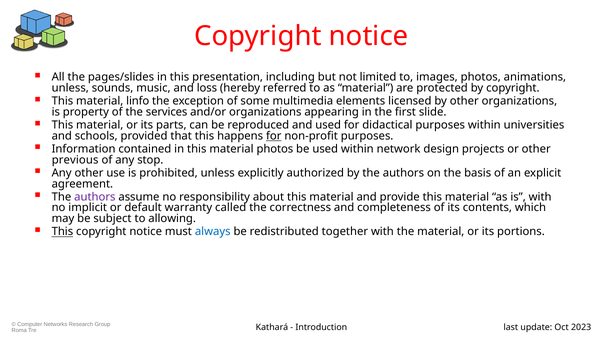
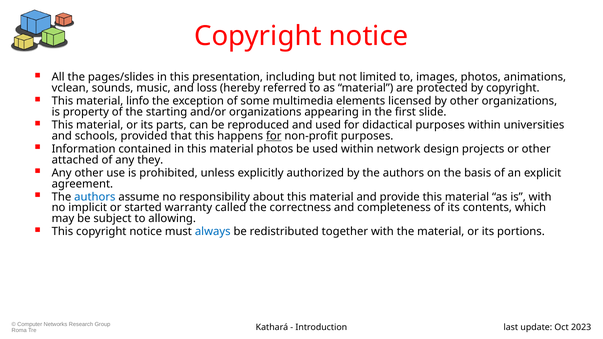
unless: unless -> vclean (70, 88)
services: services -> starting (167, 112)
previous: previous -> attached (75, 160)
stop: stop -> they (150, 160)
authors colour: purple -> blue (95, 197)
default: default -> started (143, 208)
This underline: present -> none (62, 232)
